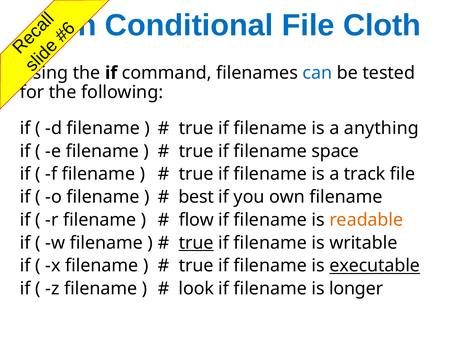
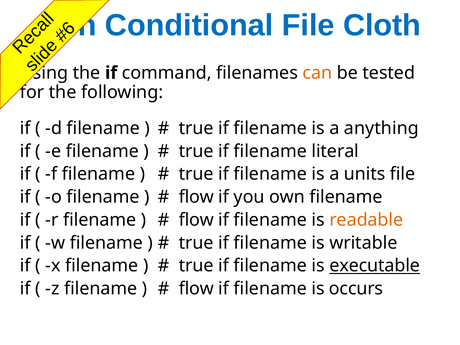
can colour: blue -> orange (317, 73)
space: space -> literal (335, 151)
track: track -> units (365, 174)
best: best -> flow (196, 197)
true underline: present -> none (196, 243)
look: look -> flow (196, 289)
longer: longer -> occurs (356, 289)
